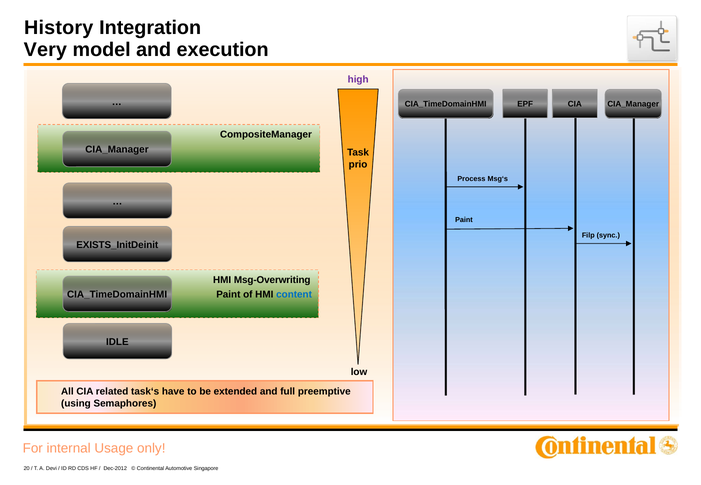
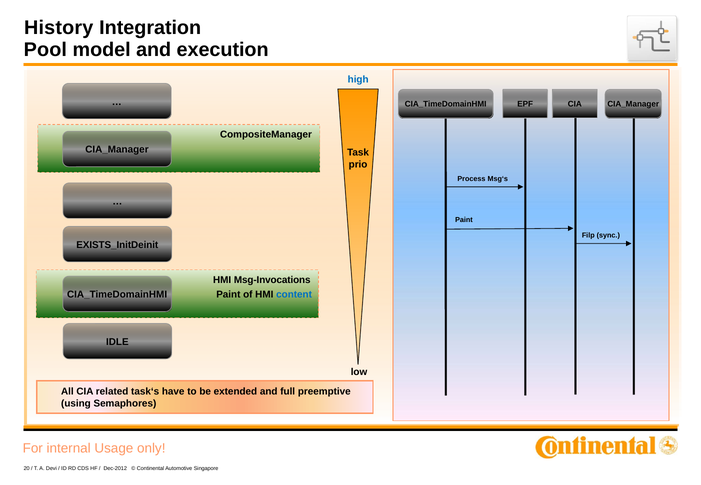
Very: Very -> Pool (45, 50)
high colour: purple -> blue (358, 80)
Msg-Overwriting: Msg-Overwriting -> Msg-Invocations (272, 280)
